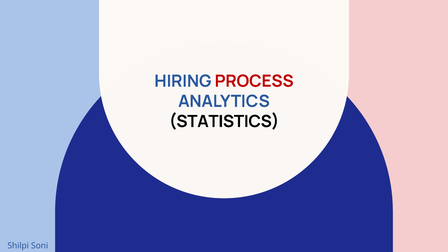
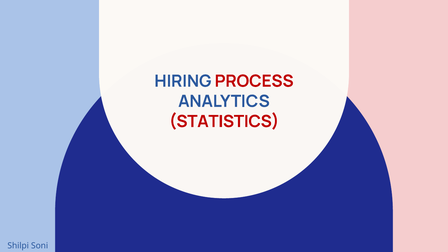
STATISTICS colour: black -> red (224, 121)
